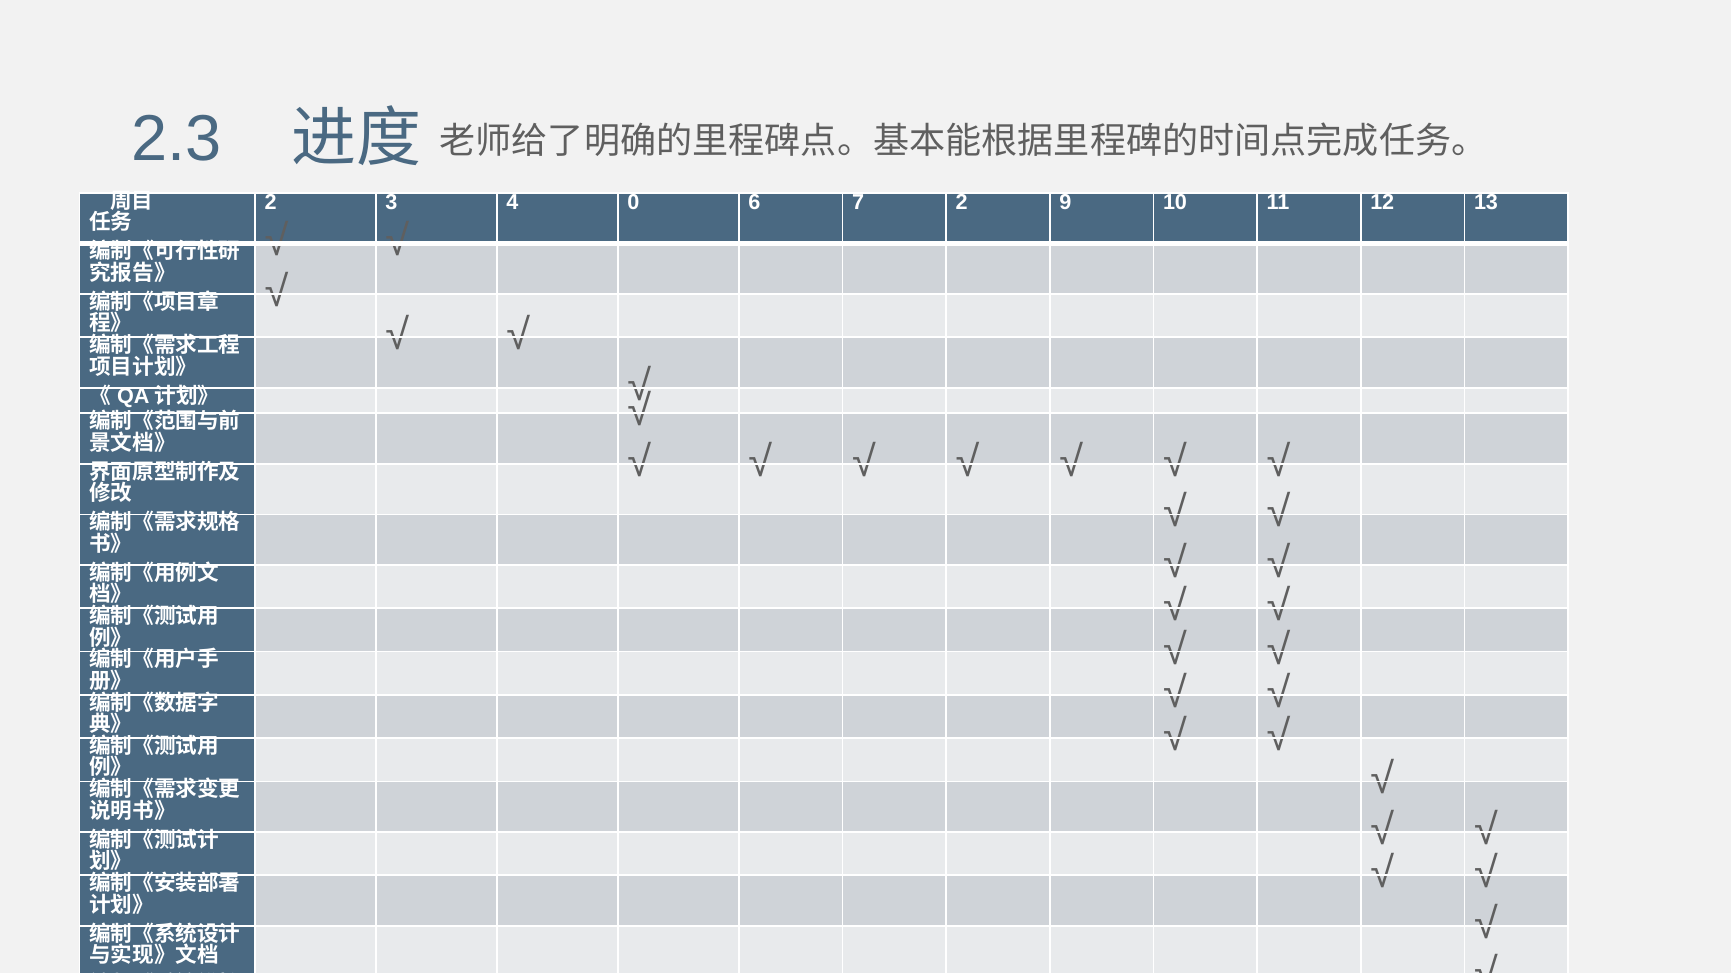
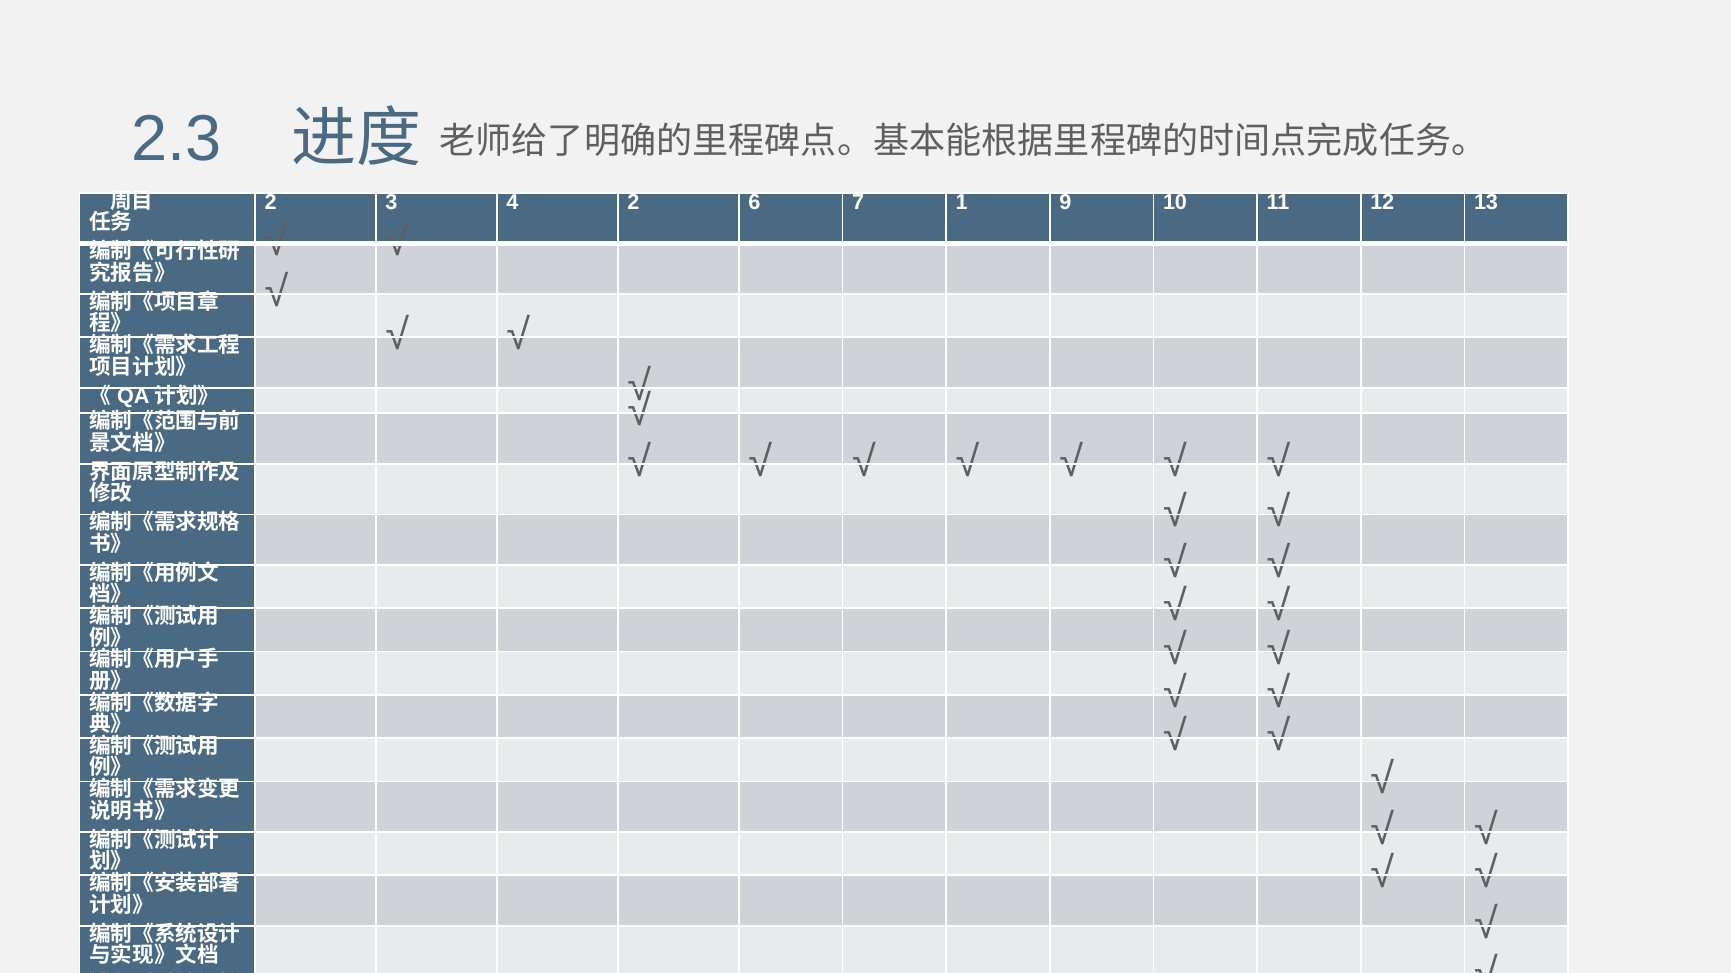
4 0: 0 -> 2 (633, 203)
7 2: 2 -> 1 (962, 203)
